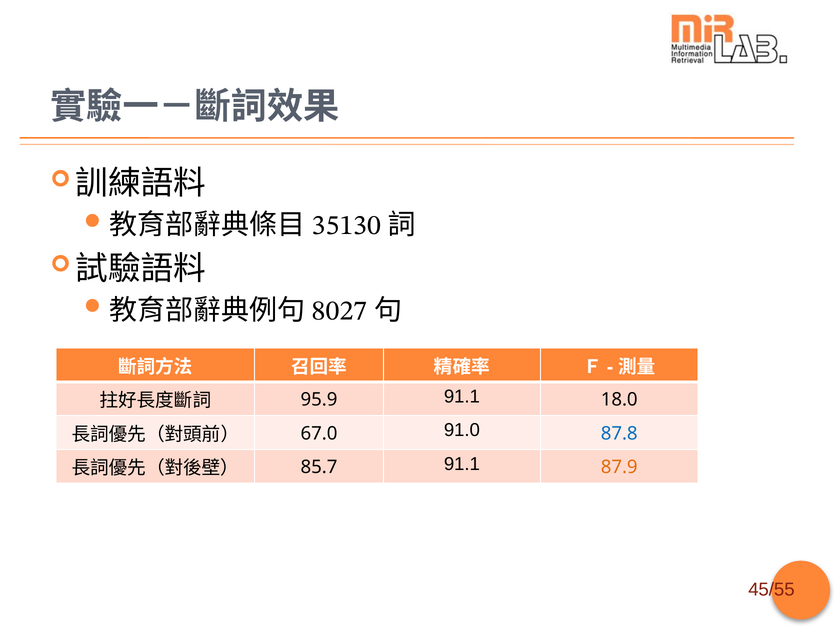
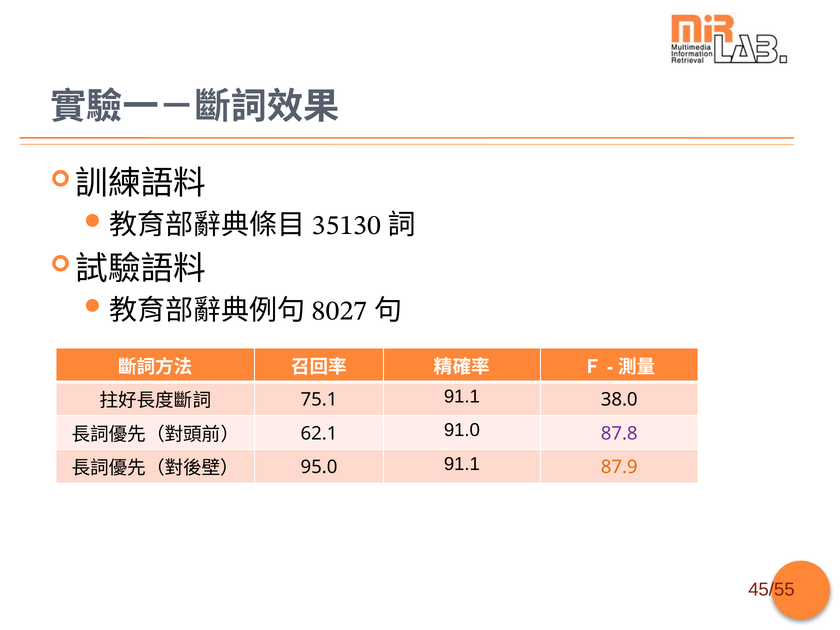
95.9: 95.9 -> 75.1 (319, 400)
18.0: 18.0 -> 38.0 (619, 400)
67.0: 67.0 -> 62.1 (319, 433)
87.8 colour: blue -> purple (619, 433)
85.7: 85.7 -> 95.0 (319, 467)
